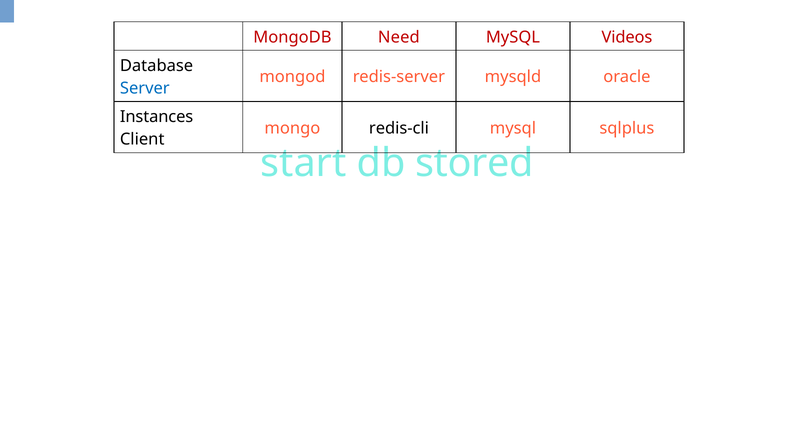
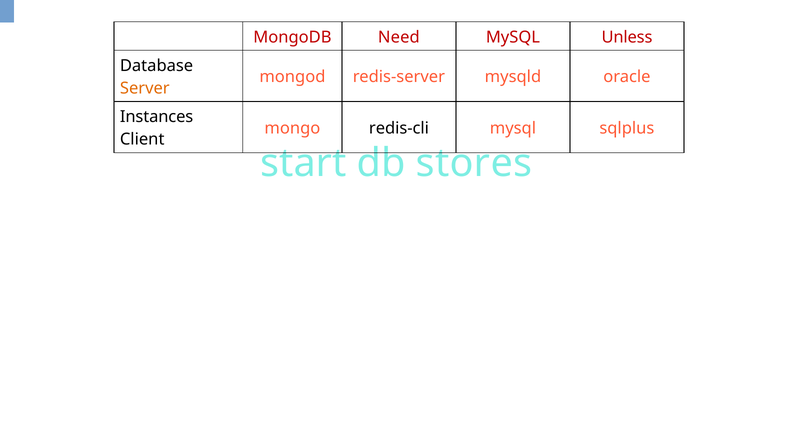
Videos: Videos -> Unless (627, 37)
Server colour: blue -> orange (145, 88)
stored: stored -> stores (474, 163)
